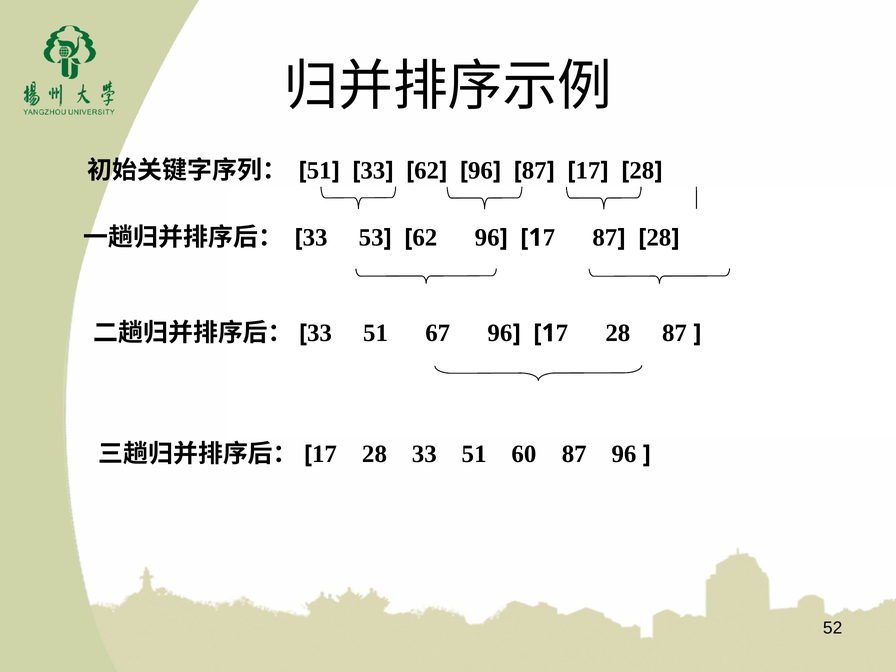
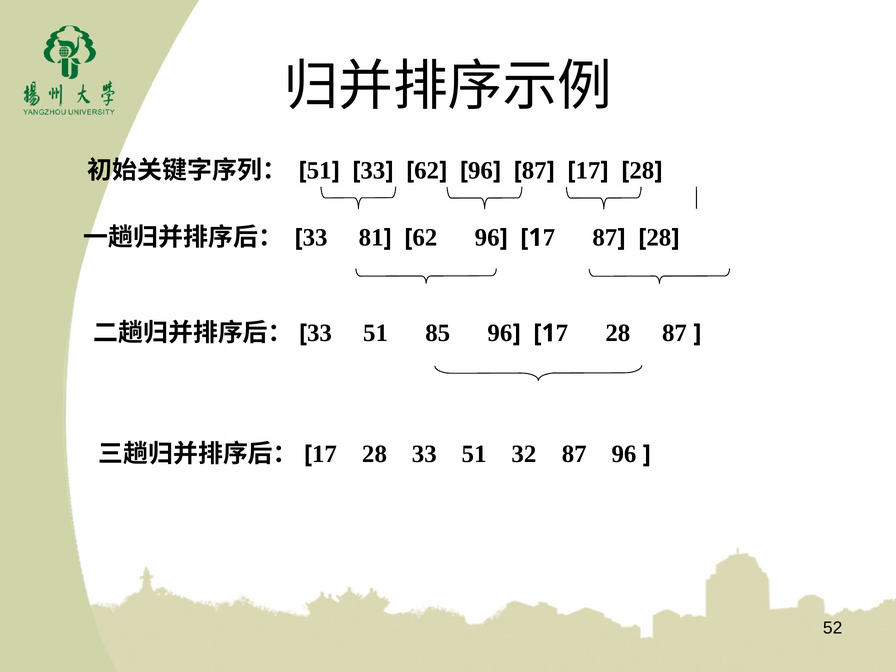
53: 53 -> 81 (371, 238)
67: 67 -> 85 (438, 333)
60: 60 -> 32 (524, 454)
